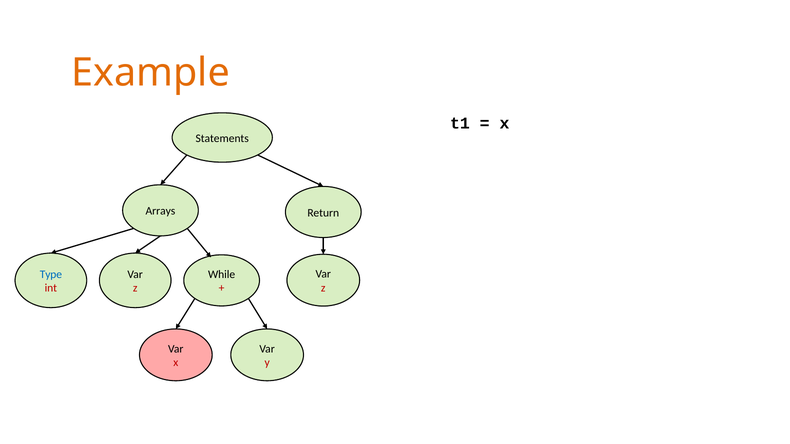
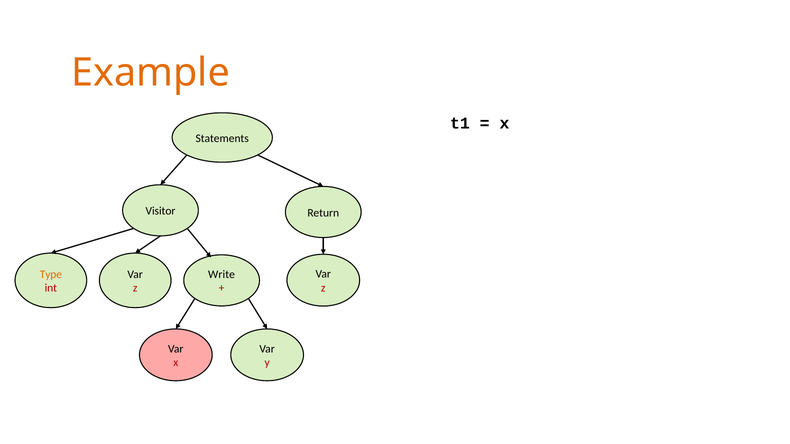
Arrays: Arrays -> Visitor (160, 211)
Type colour: blue -> orange (51, 274)
While: While -> Write (222, 274)
